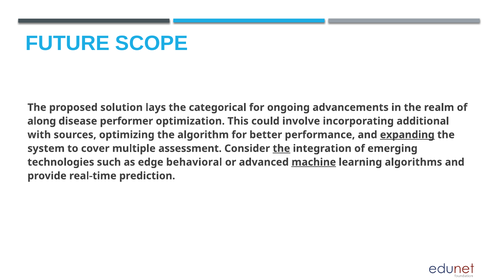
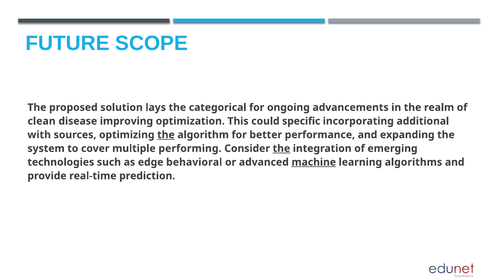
along: along -> clean (42, 121)
performer: performer -> improving (126, 121)
involve: involve -> specific (301, 121)
the underline: none -> present (166, 135)
expanding underline: present -> none (407, 135)
assessment: assessment -> performing (190, 149)
